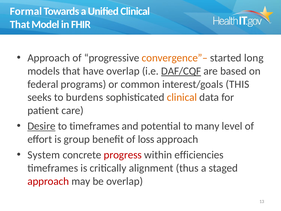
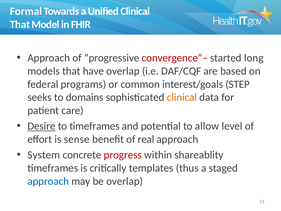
convergence”– colour: orange -> red (175, 58)
DAF/CQF underline: present -> none (181, 71)
THIS: THIS -> STEP (238, 84)
burdens: burdens -> domains (85, 97)
many: many -> allow (207, 126)
group: group -> sense (77, 139)
loss: loss -> real (146, 139)
efficiencies: efficiencies -> shareablity (199, 155)
alignment: alignment -> templates (151, 168)
approach colour: red -> blue (48, 181)
